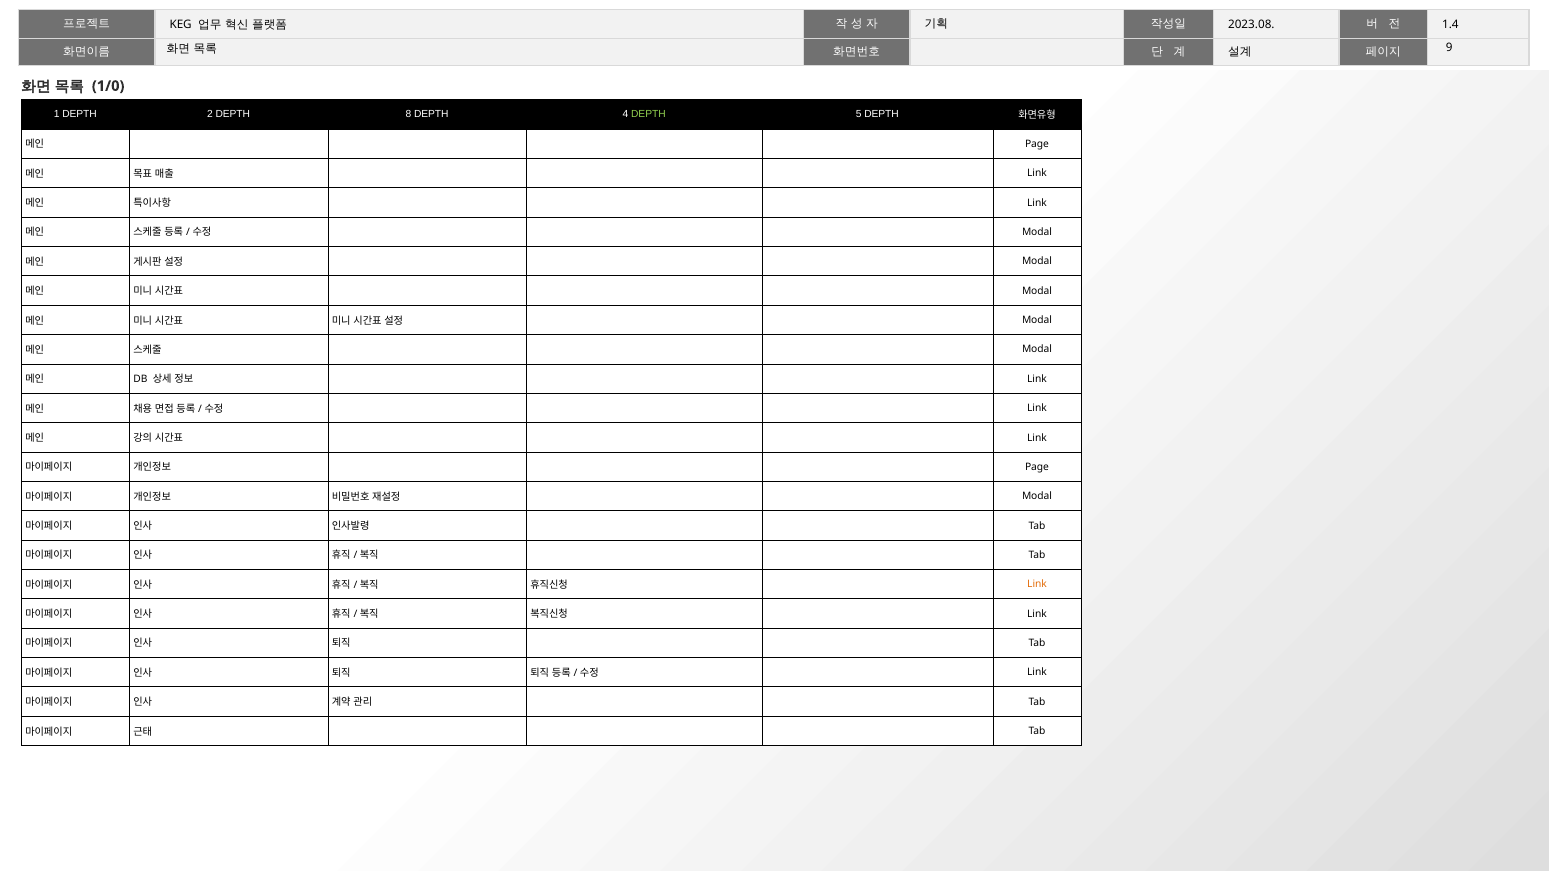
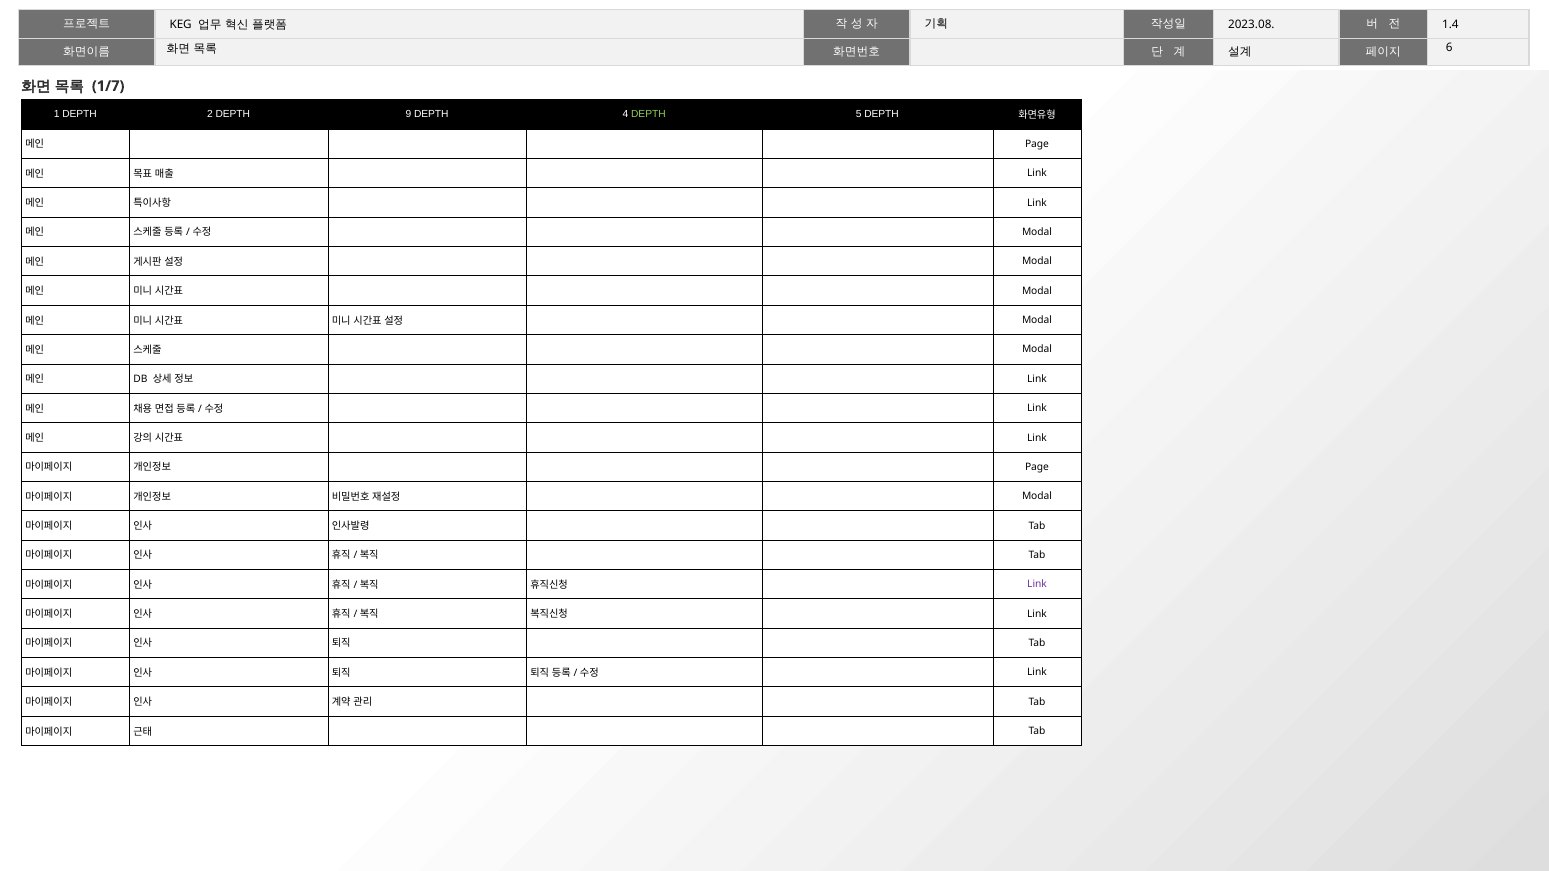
9: 9 -> 6 (1449, 48)
1/0: 1/0 -> 1/7 (108, 86)
8: 8 -> 9 (408, 114)
Link colour: orange -> purple (1037, 585)
